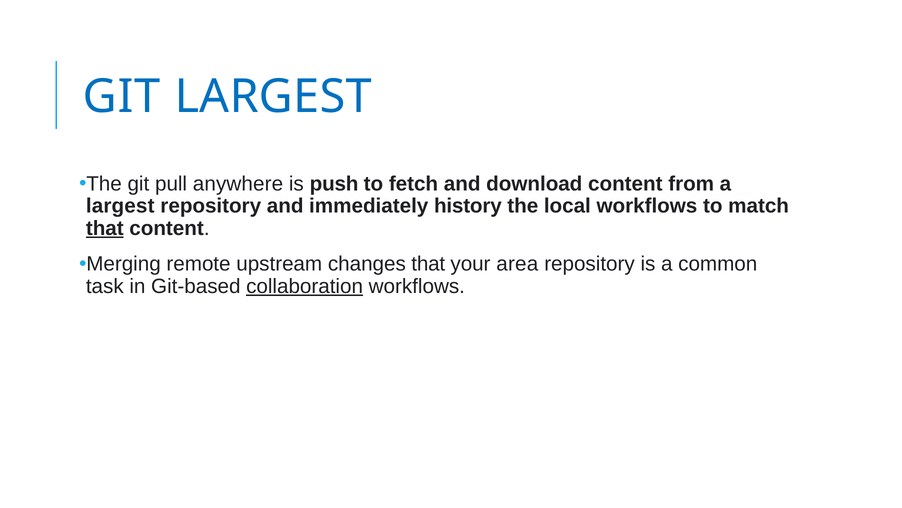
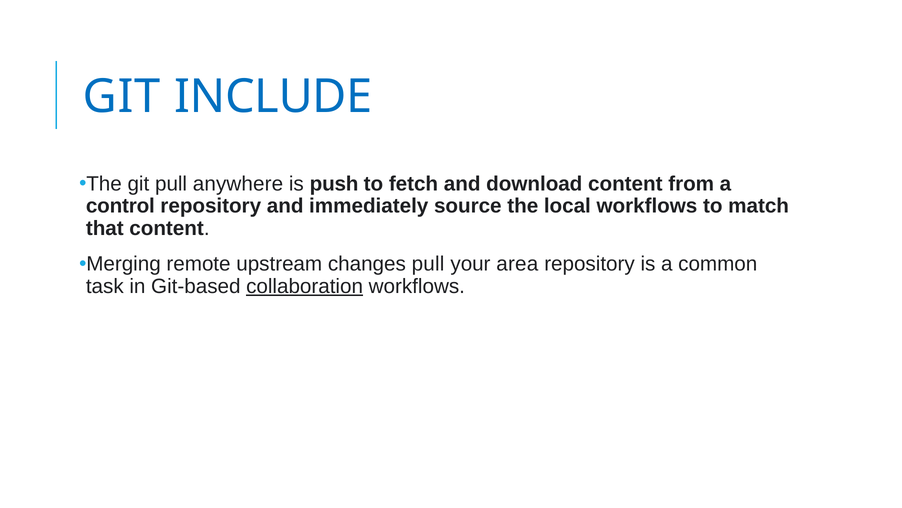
GIT LARGEST: LARGEST -> INCLUDE (273, 97)
largest: largest -> control (120, 206)
history: history -> source (468, 206)
that underline: present -> none (105, 228)
changes that: that -> pull (428, 264)
